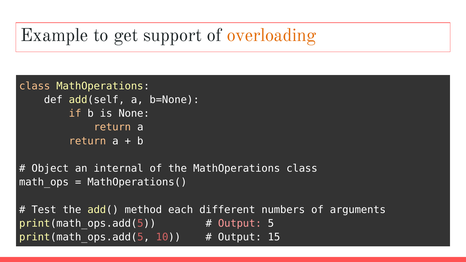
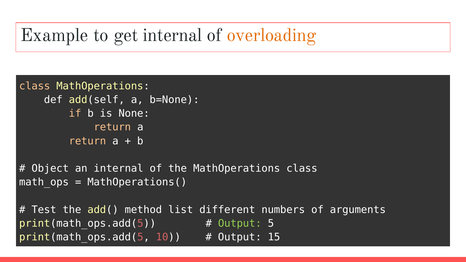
get support: support -> internal (173, 35)
each: each -> list (181, 210)
Output colour: pink -> light green (240, 223)
